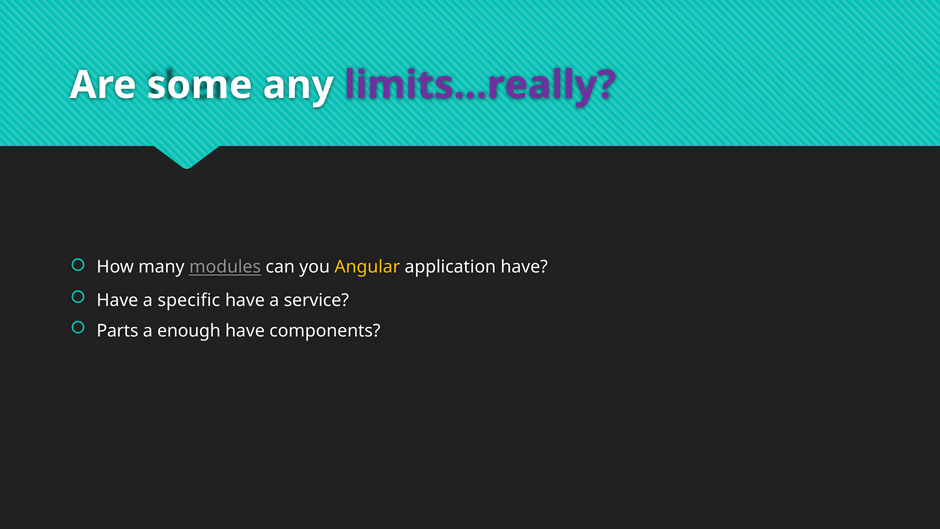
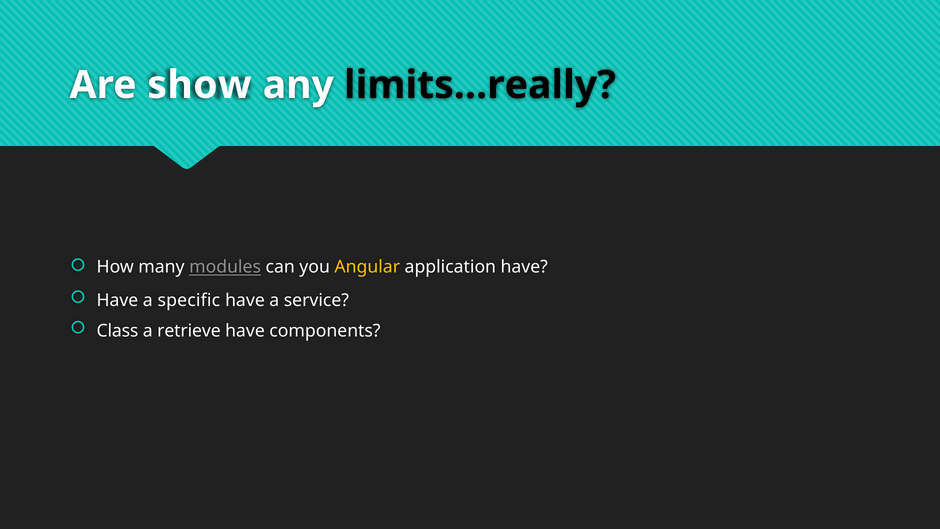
some: some -> show (199, 85)
limits…really colour: purple -> black (480, 85)
Parts: Parts -> Class (118, 331)
enough: enough -> retrieve (189, 331)
